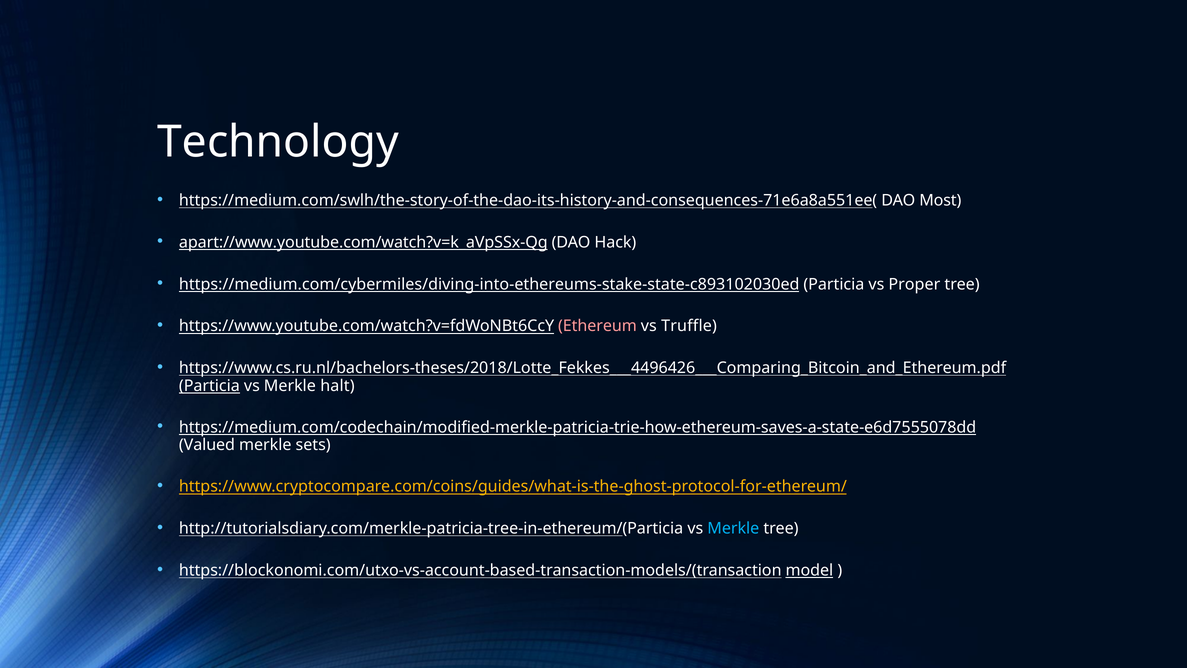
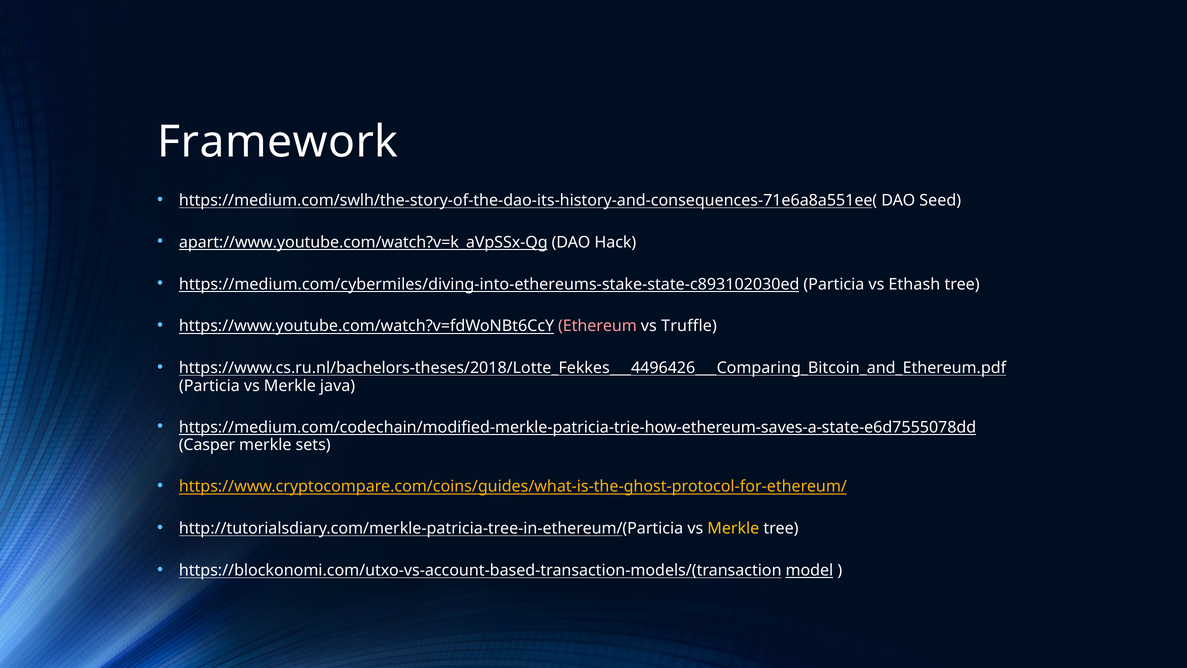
Technology: Technology -> Framework (278, 142)
Most: Most -> Seed (940, 200)
Proper: Proper -> Ethash (914, 284)
Particia underline: present -> none (209, 386)
halt: halt -> java (338, 386)
Valued: Valued -> Casper (207, 445)
Merkle colour: light blue -> yellow (733, 528)
